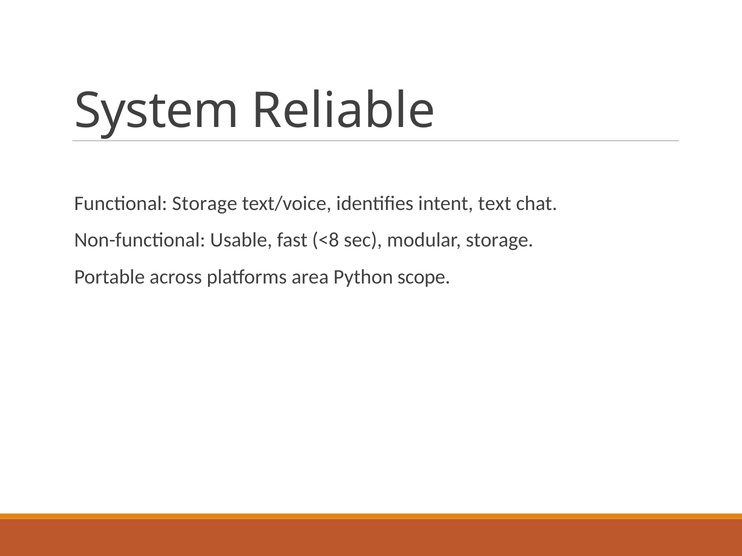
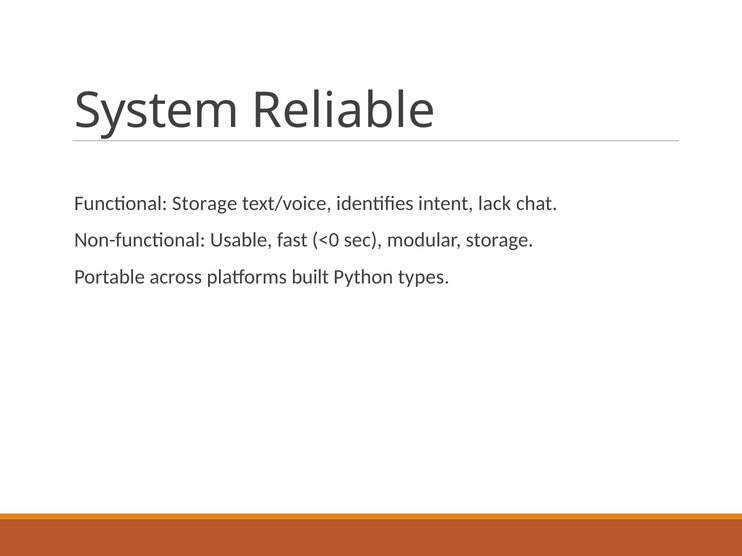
text: text -> lack (495, 204)
<8: <8 -> <0 (326, 240)
area: area -> built (310, 277)
scope: scope -> types (424, 277)
